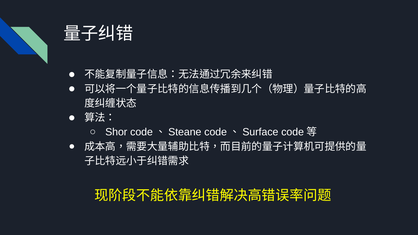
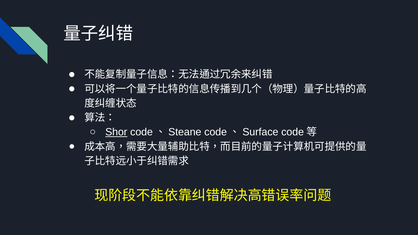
Shor underline: none -> present (116, 132)
